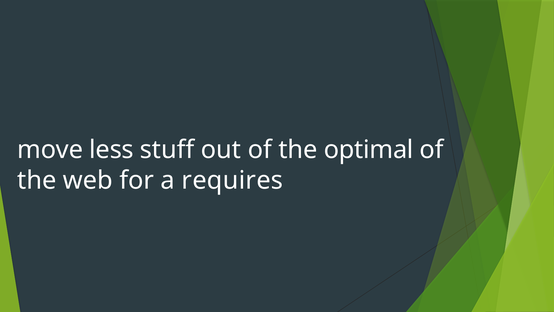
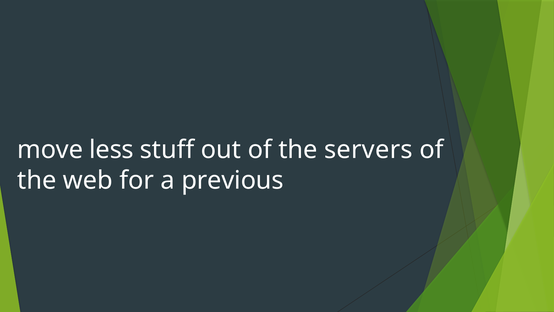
optimal: optimal -> servers (368, 150)
requires: requires -> previous (233, 180)
